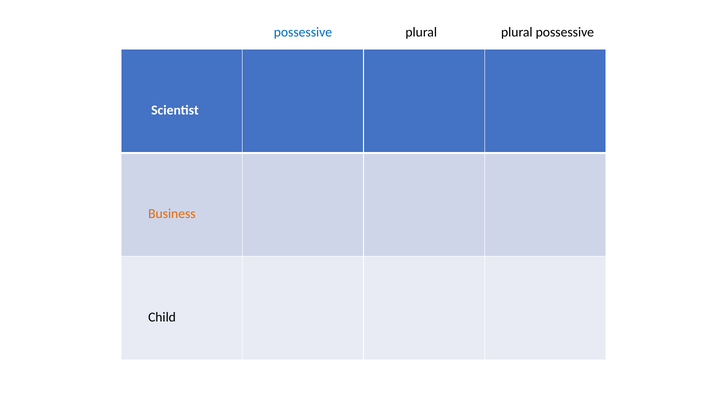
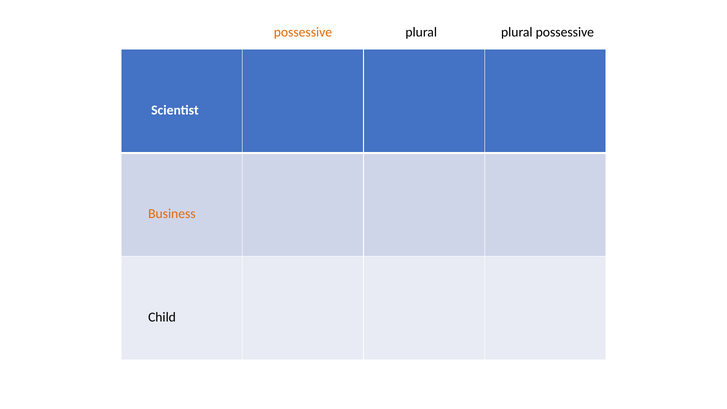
possessive colour: blue -> orange (303, 32)
